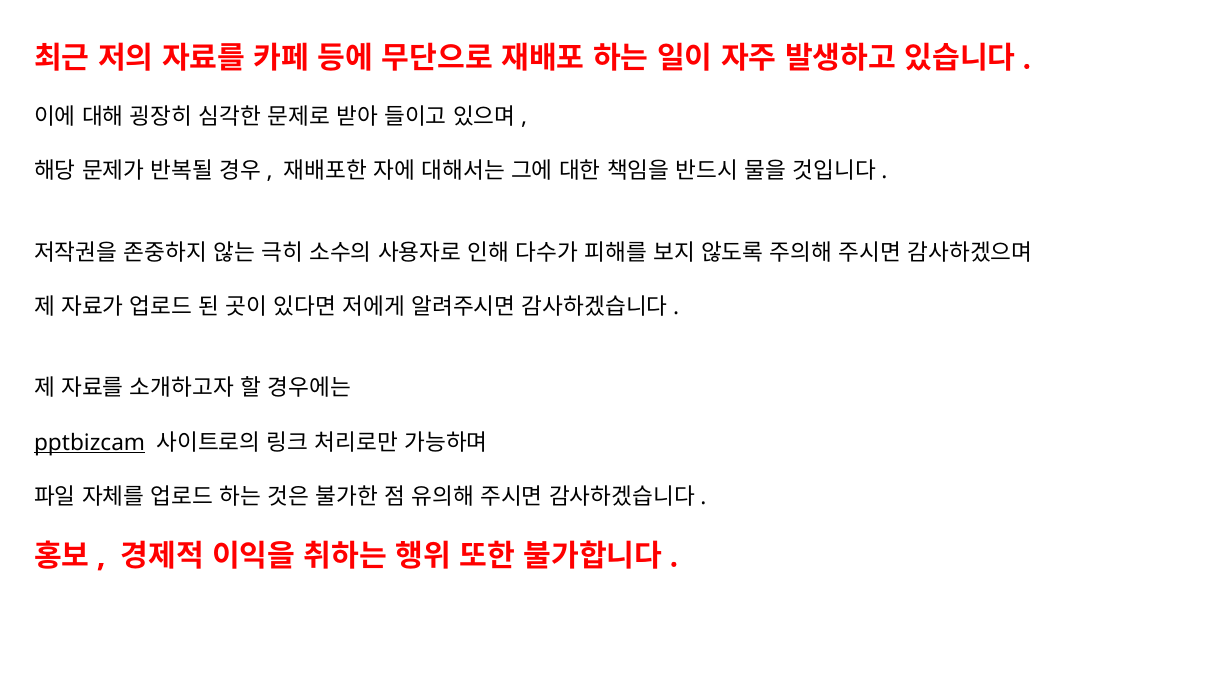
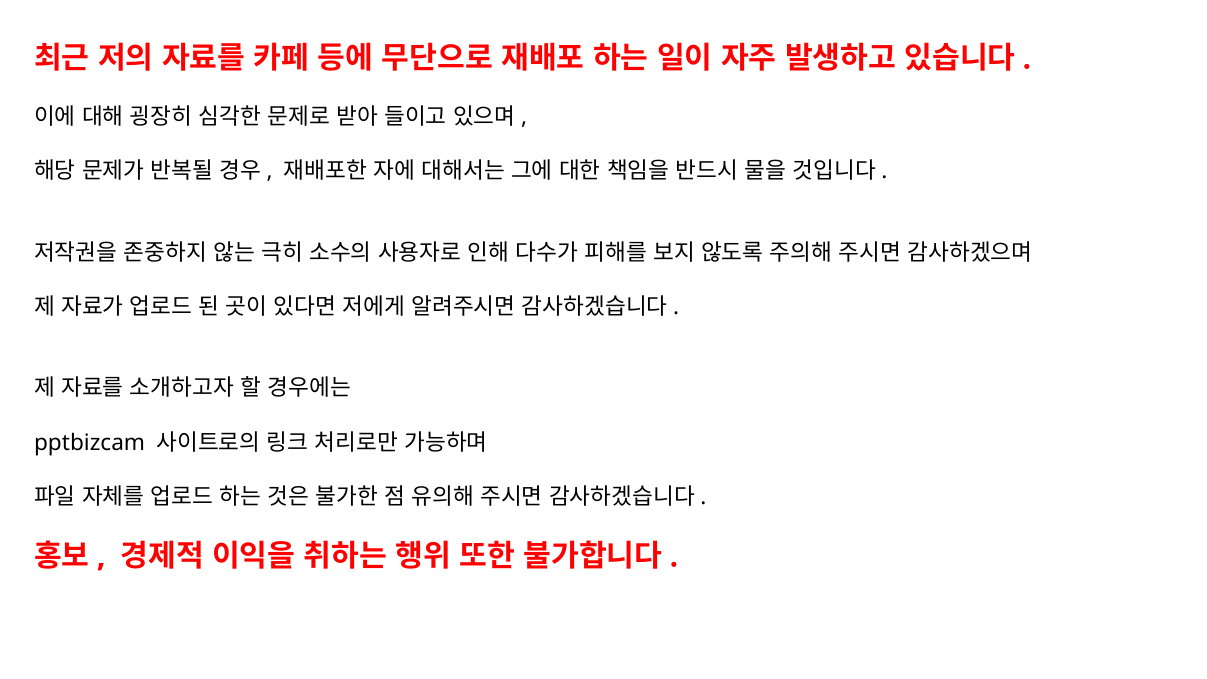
pptbizcam underline: present -> none (90, 443)
